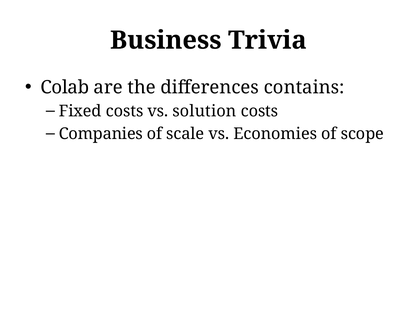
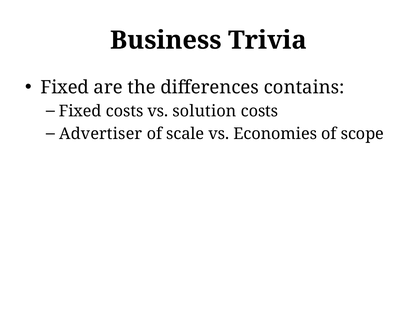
Colab: Colab -> Fixed (65, 87)
Companies: Companies -> Advertiser (101, 134)
